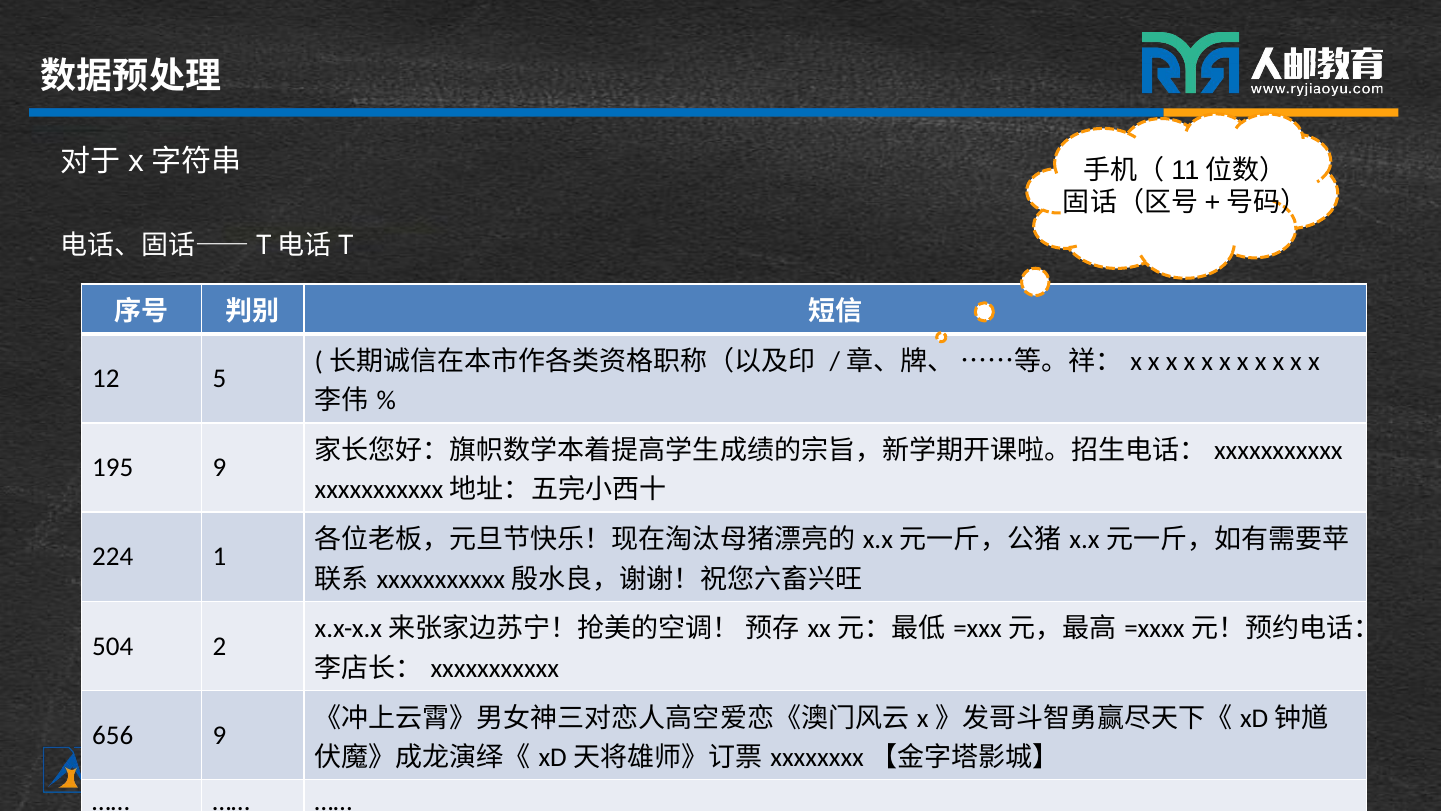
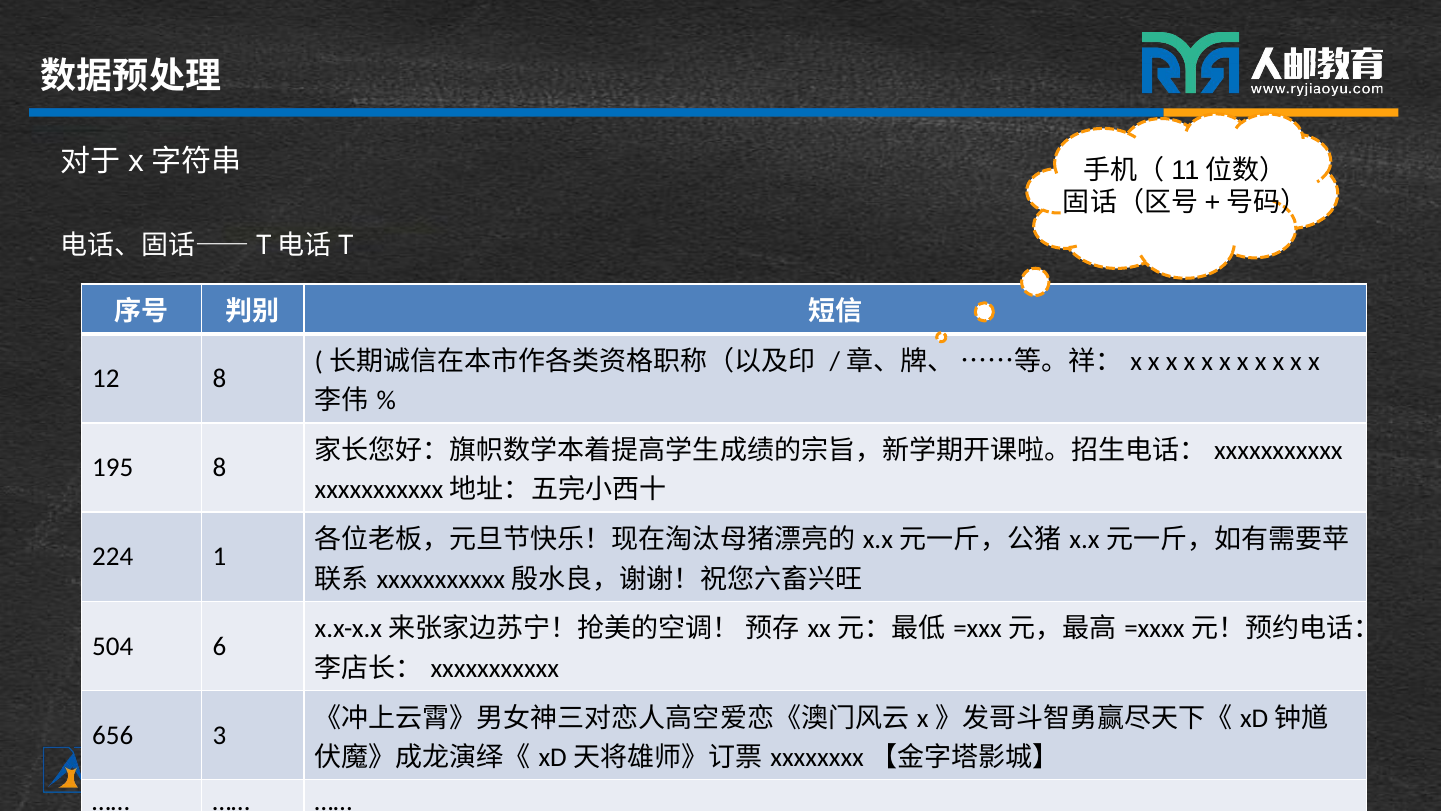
12 5: 5 -> 8 (219, 379)
195 9: 9 -> 8 (219, 468)
2: 2 -> 6 (219, 646)
656 9: 9 -> 3 (219, 735)
